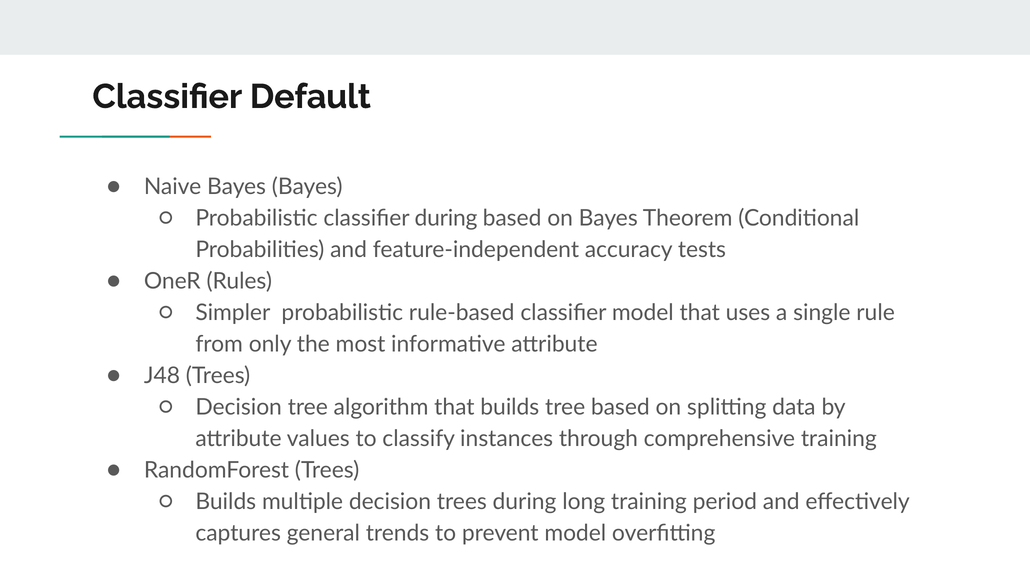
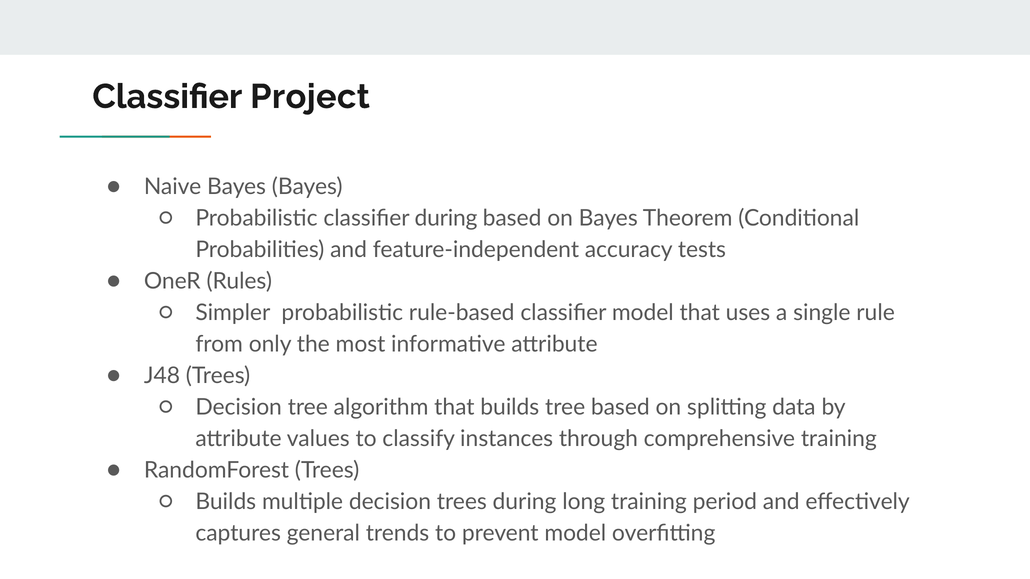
Default: Default -> Project (310, 97)
